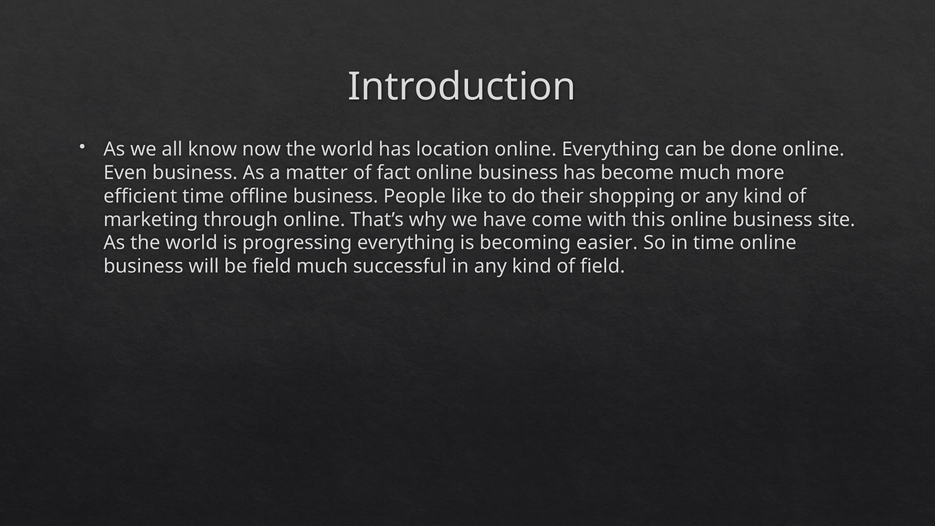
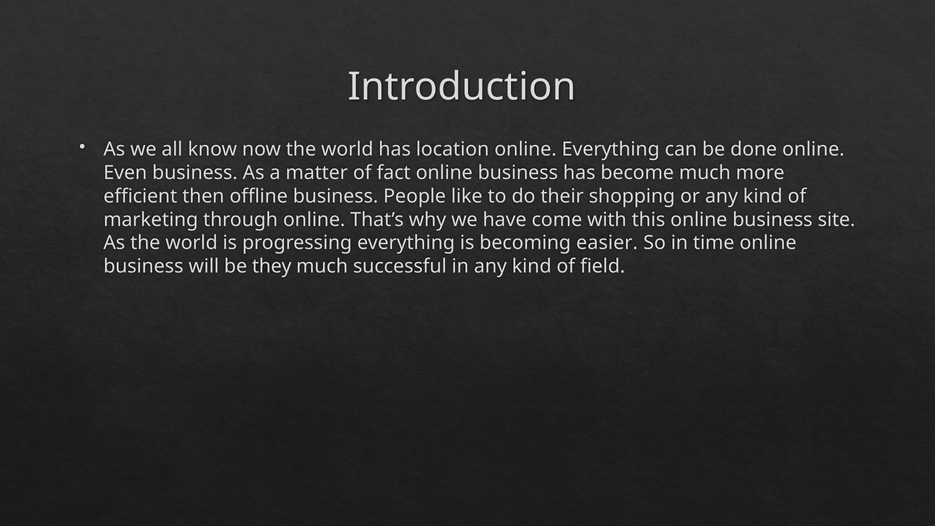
efficient time: time -> then (203, 196)
be field: field -> they (272, 266)
